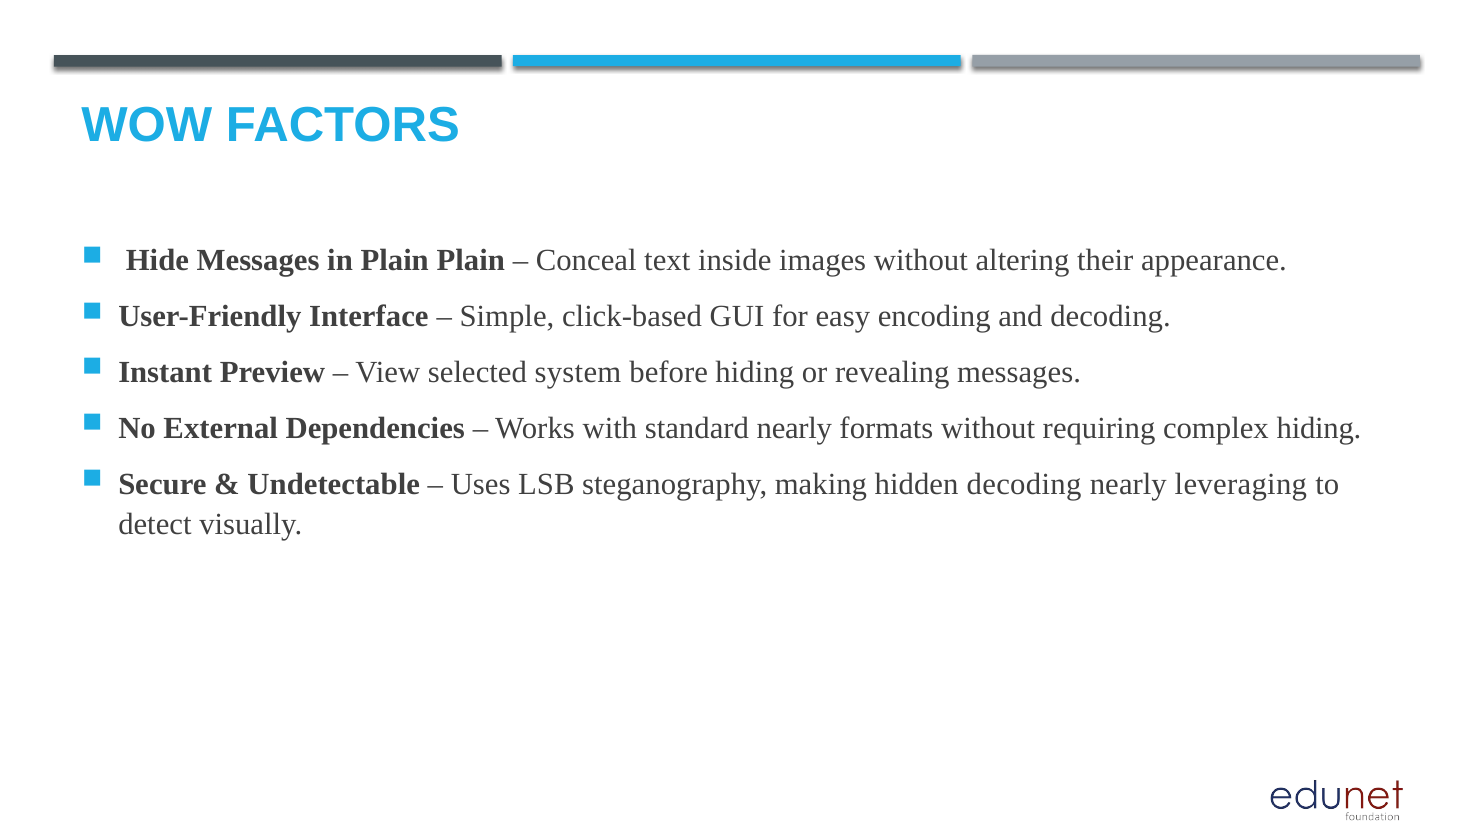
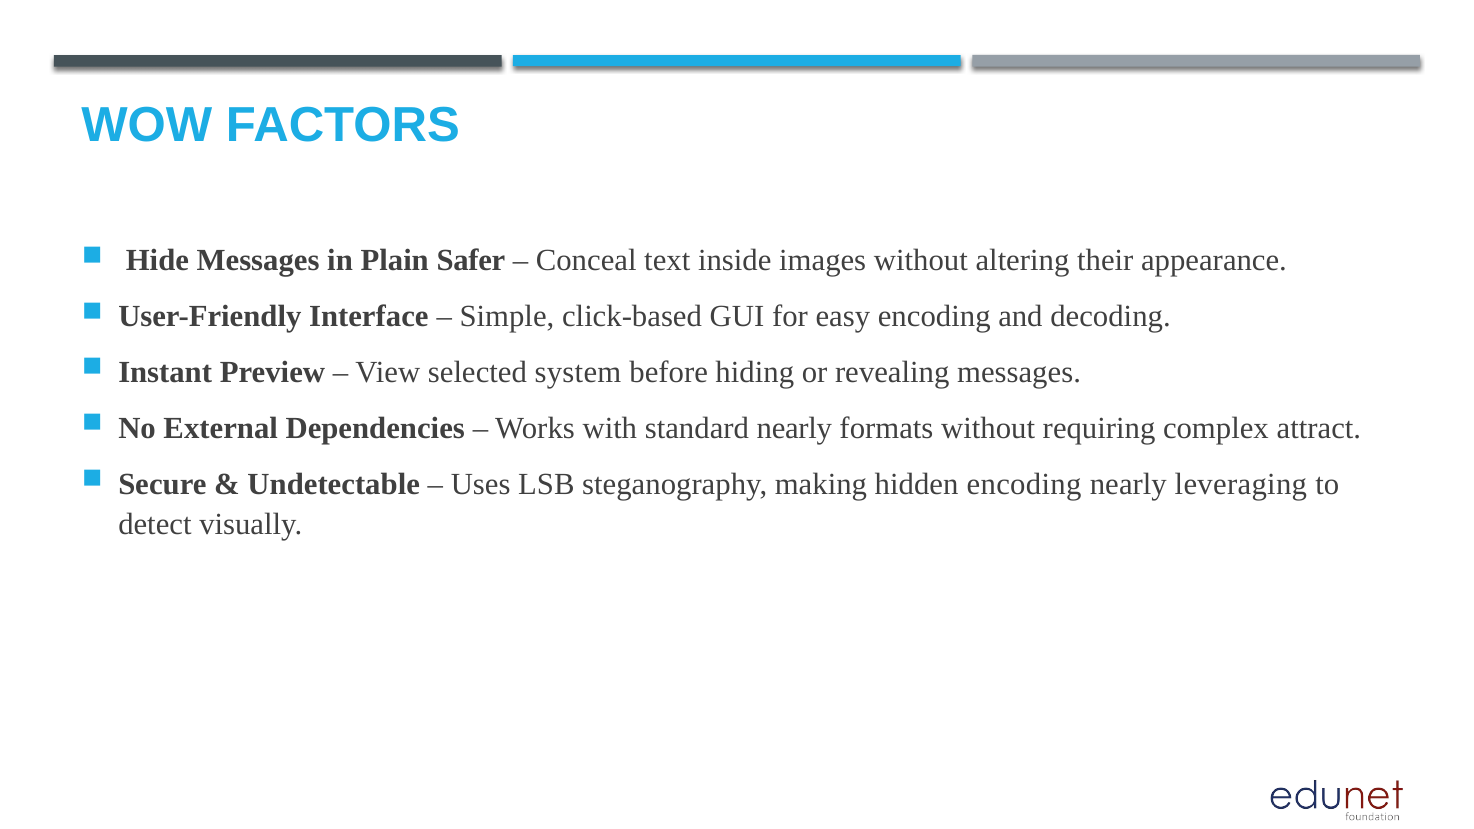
Plain Plain: Plain -> Safer (471, 261)
complex hiding: hiding -> attract (1319, 428)
hidden decoding: decoding -> encoding (1024, 484)
